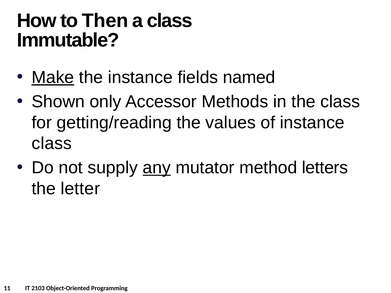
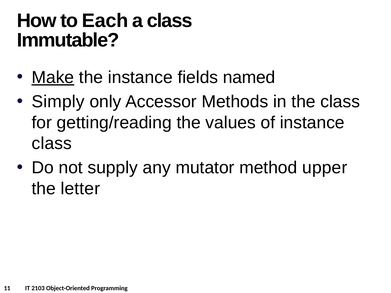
Then: Then -> Each (105, 21)
Shown: Shown -> Simply (58, 102)
any underline: present -> none (157, 168)
letters: letters -> upper (325, 168)
